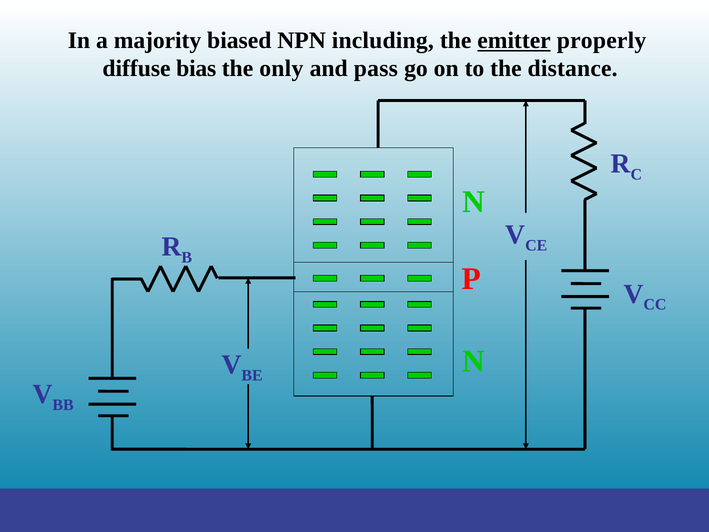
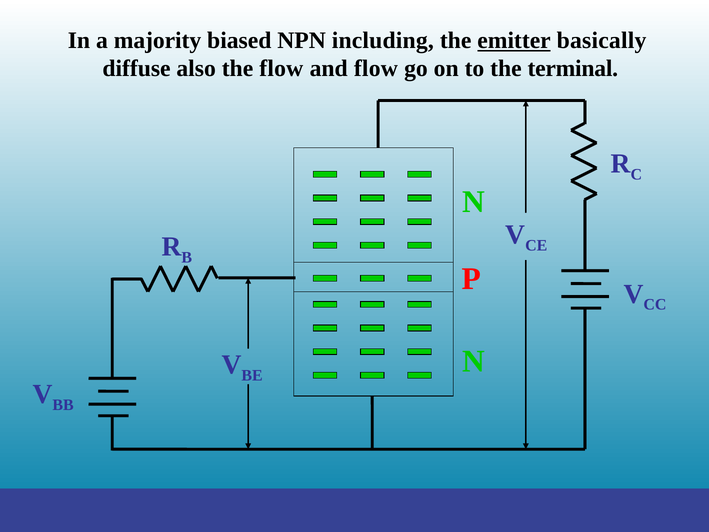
properly: properly -> basically (602, 40)
bias: bias -> also (196, 69)
the only: only -> flow (281, 69)
and pass: pass -> flow (376, 69)
distance: distance -> terminal (573, 69)
